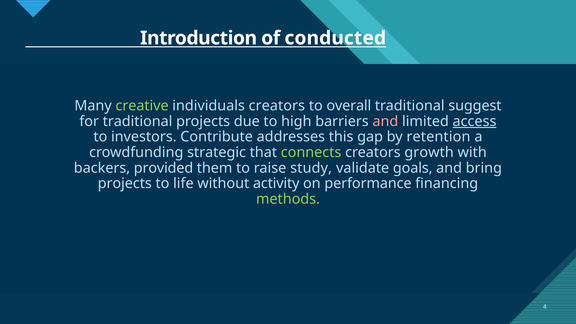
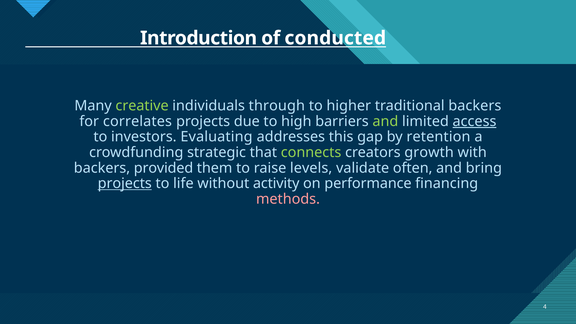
individuals creators: creators -> through (277, 106)
overall: overall -> higher (349, 106)
traditional suggest: suggest -> backers (475, 106)
for traditional: traditional -> correlates (137, 121)
and colour: pink -> light green (385, 121)
Contribute: Contribute -> Evaluating (217, 137)
study: study -> levels (311, 168)
goals: goals -> often (413, 168)
projects underline: none -> present (125, 184)
methods colour: light green -> pink (288, 199)
